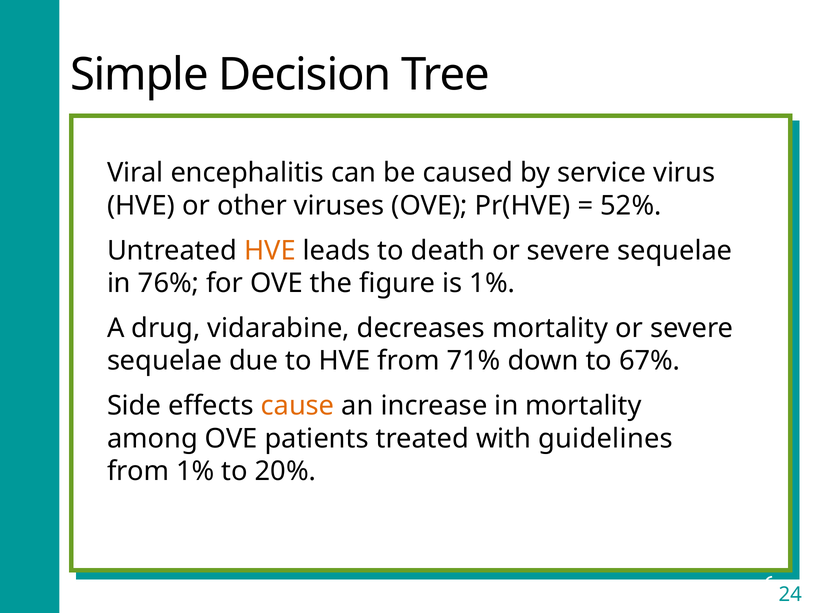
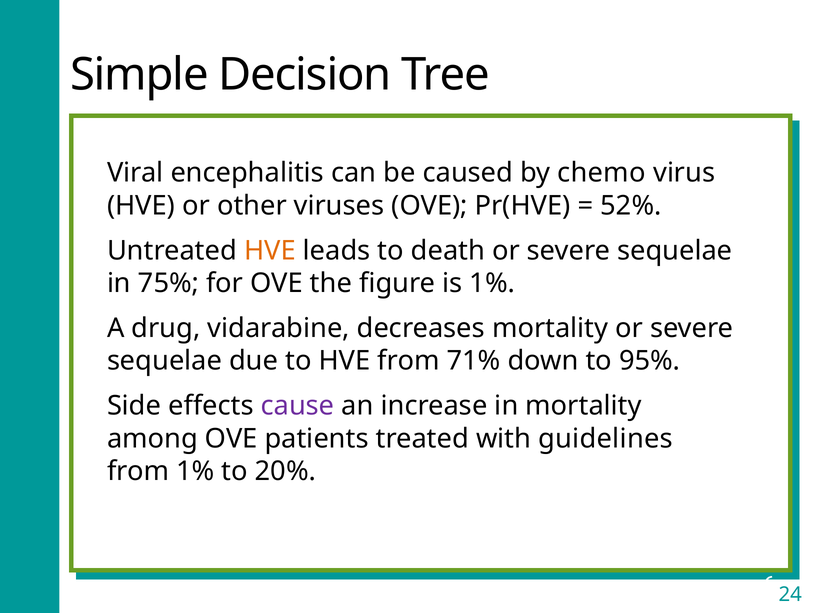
service: service -> chemo (602, 173)
76%: 76% -> 75% (169, 284)
67%: 67% -> 95% (650, 361)
cause colour: orange -> purple (297, 406)
